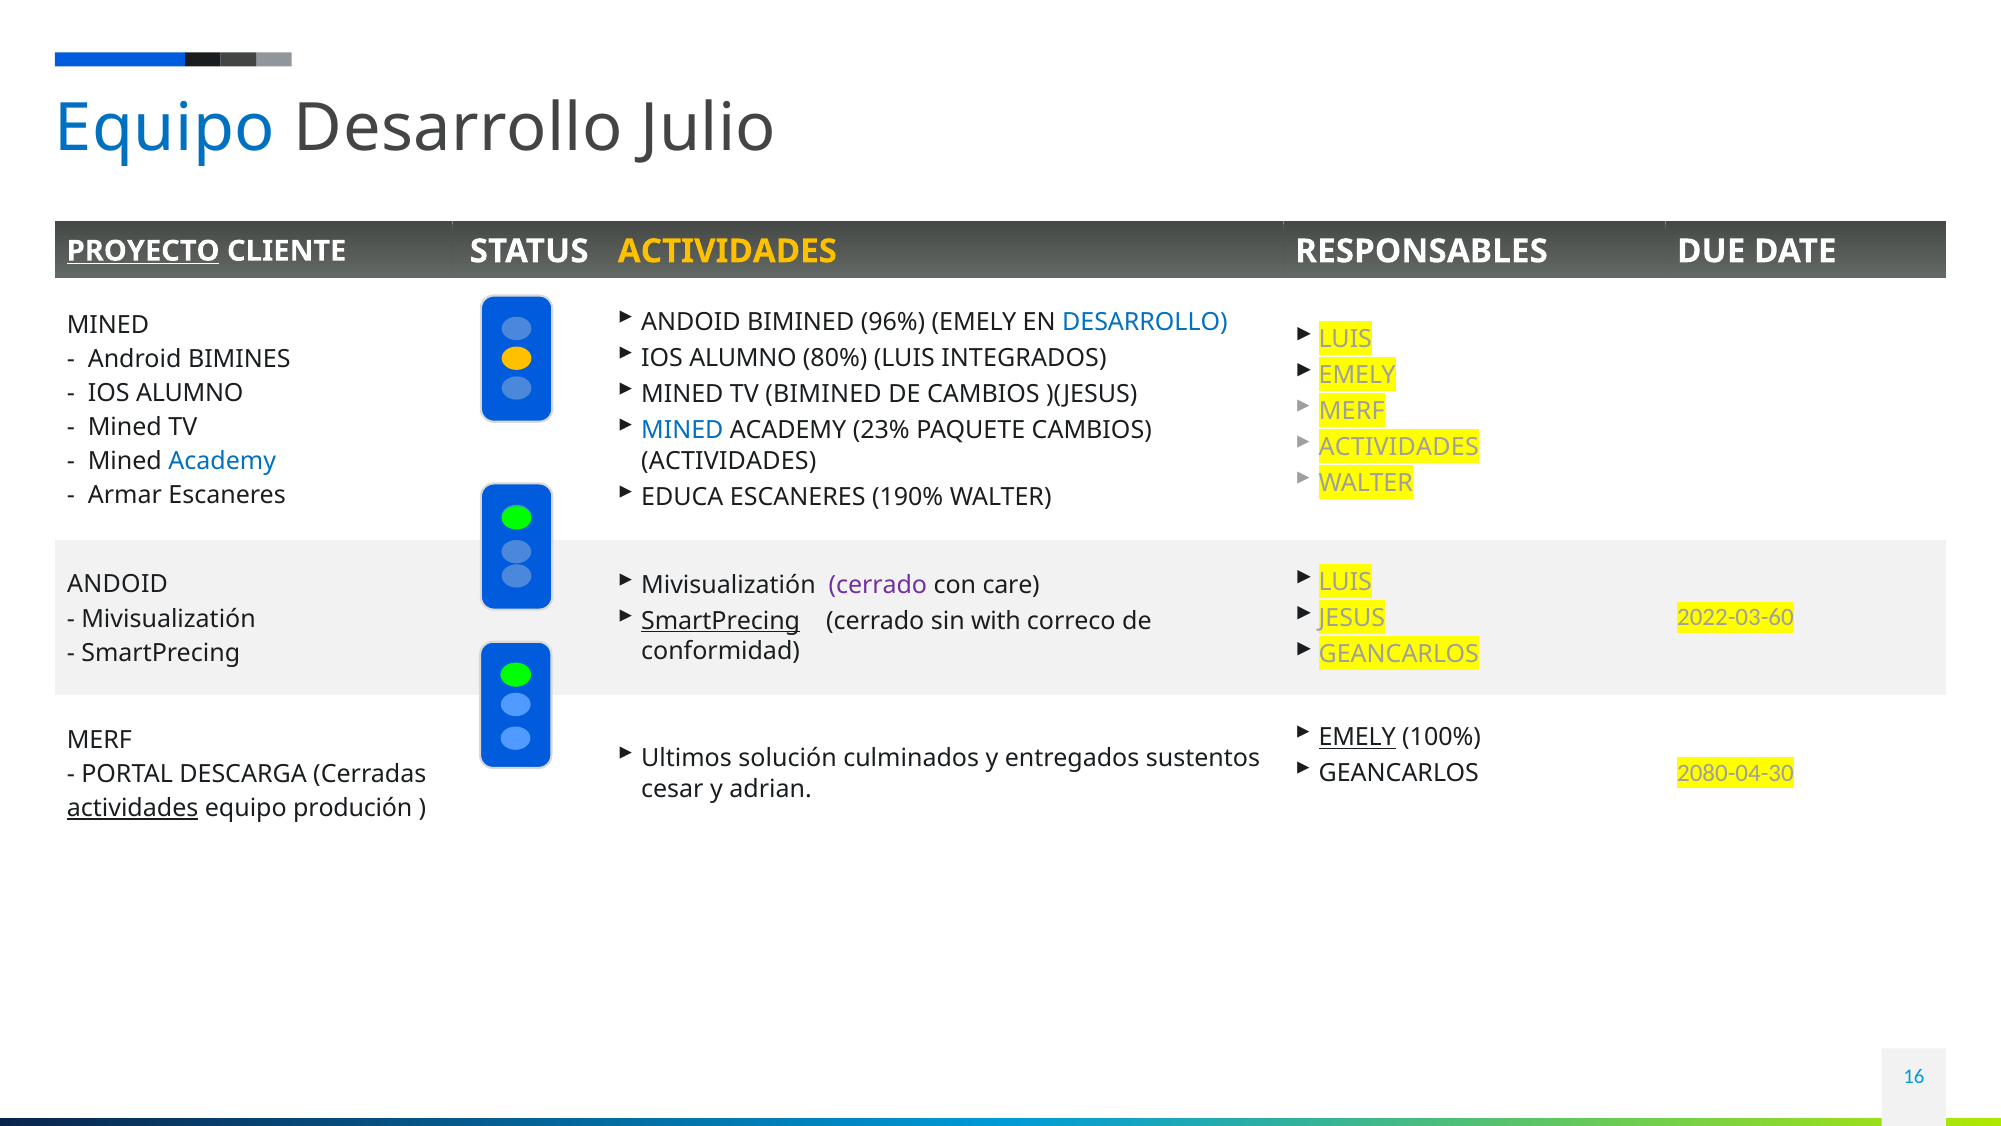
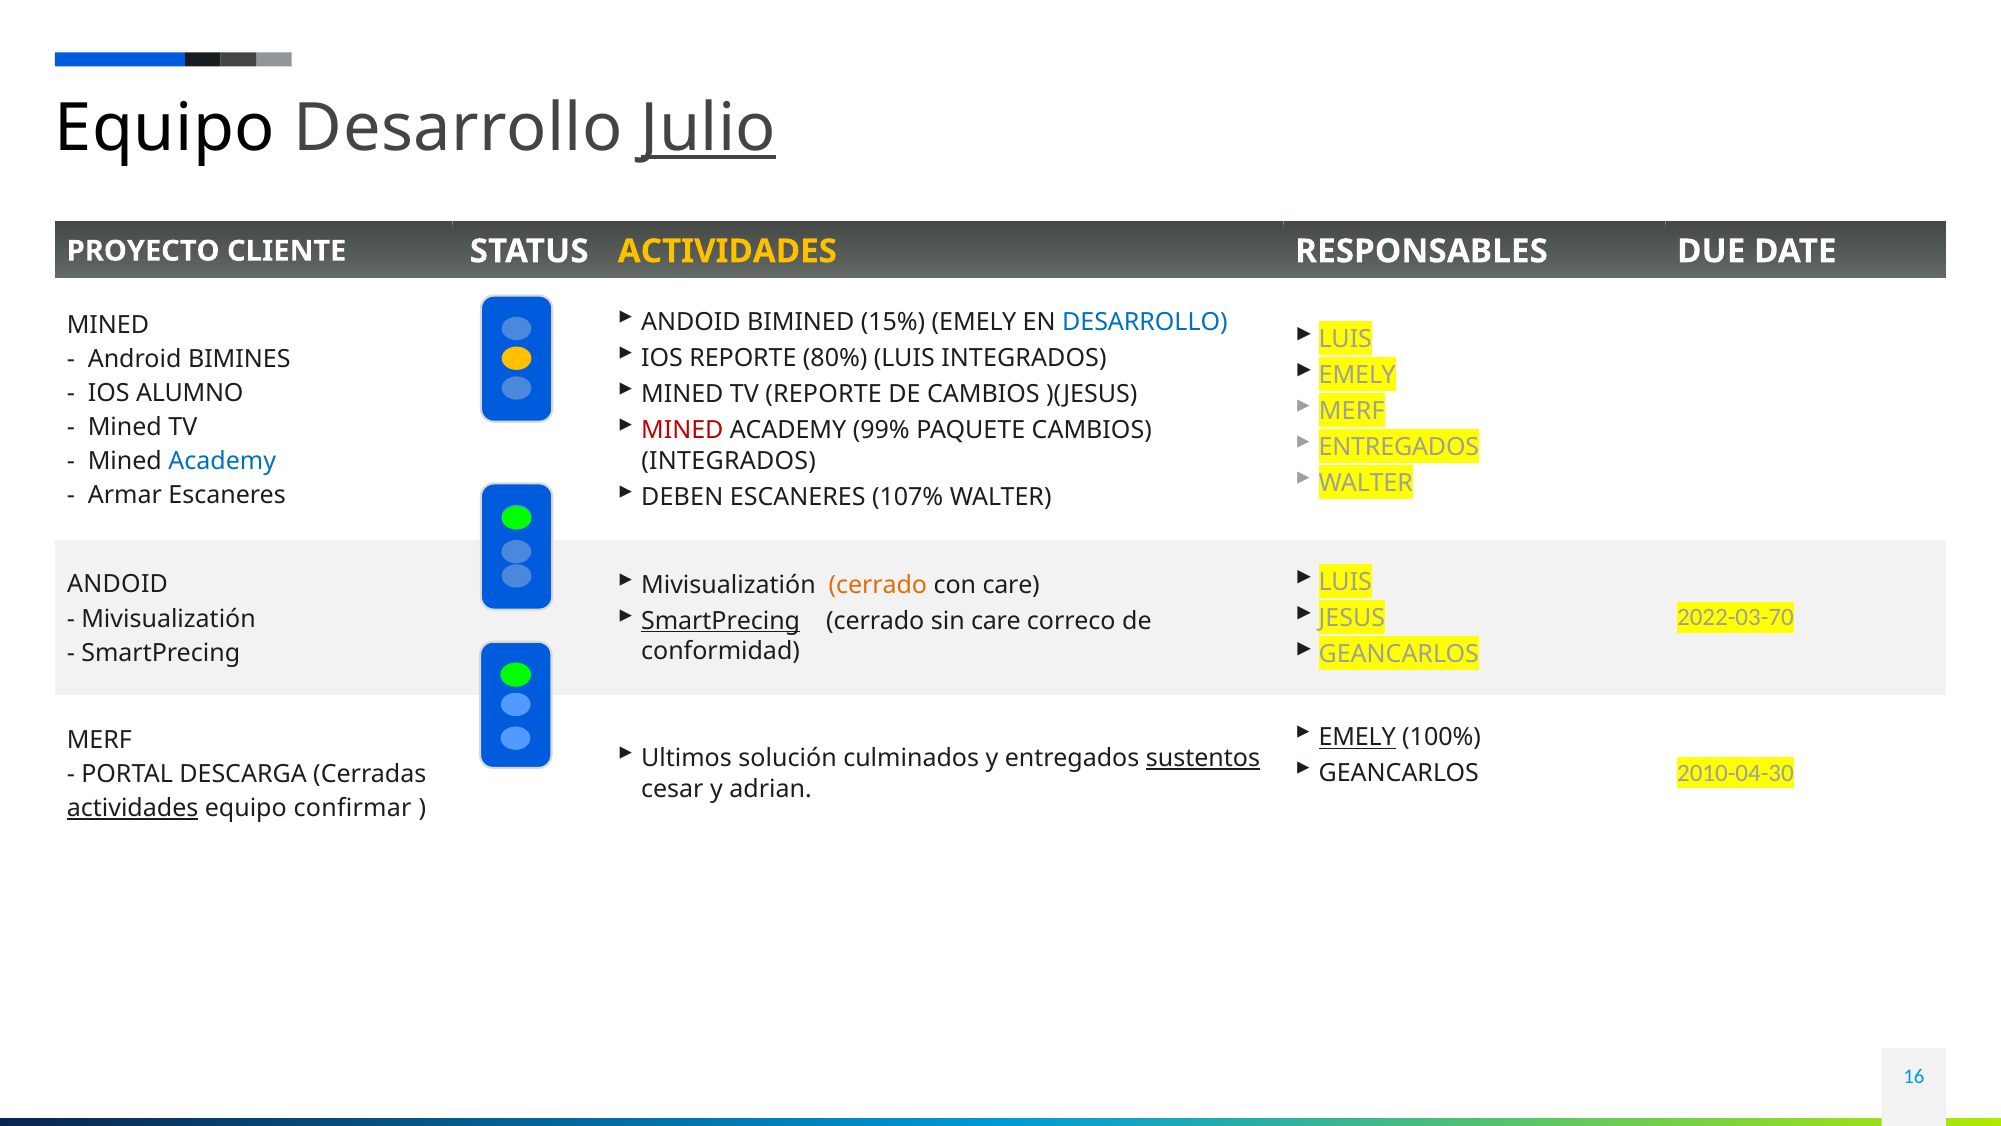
Equipo colour: blue -> black (165, 128)
Julio underline: none -> present (708, 128)
PROYECTO underline: present -> none (143, 251)
96%: 96% -> 15% (893, 323)
ALUMNO: ALUMNO -> REPORTE (743, 359)
TV BIMINED: BIMINED -> REPORTE (824, 394)
MINED colour: blue -> red (682, 430)
23%: 23% -> 99% (881, 430)
ACTIVIDADES: ACTIVIDADES -> ENTREGADOS (1399, 448)
ACTIVIDADES: ACTIVIDADES -> INTEGRADOS (729, 461)
EDUCA: EDUCA -> DEBEN (682, 497)
190%: 190% -> 107% (908, 497)
cerrado colour: purple -> orange (878, 585)
sin with: with -> care (996, 621)
2022-03-60: 2022-03-60 -> 2022-03-70 (1735, 618)
sustentos underline: none -> present (1203, 758)
2080-04-30: 2080-04-30 -> 2010-04-30 (1735, 773)
produción: produción -> confirmar (353, 808)
